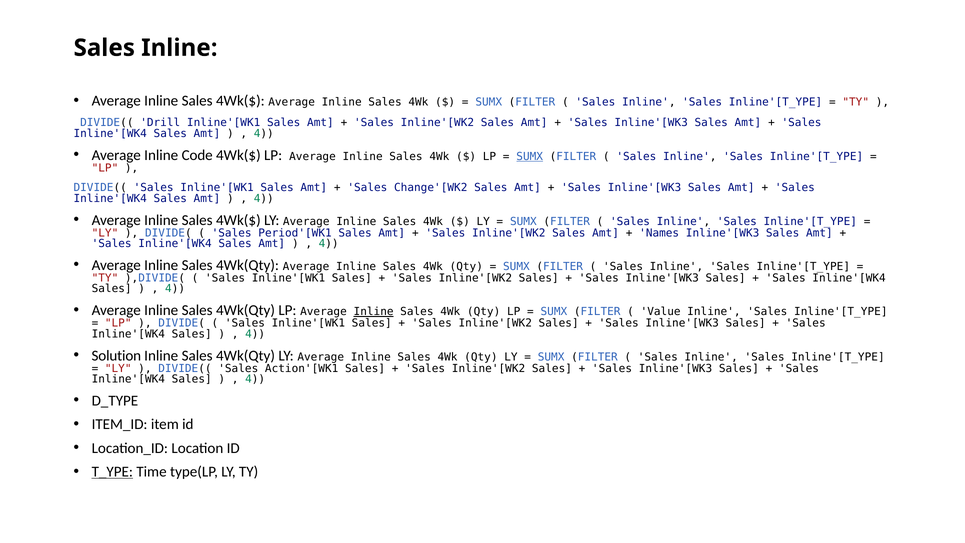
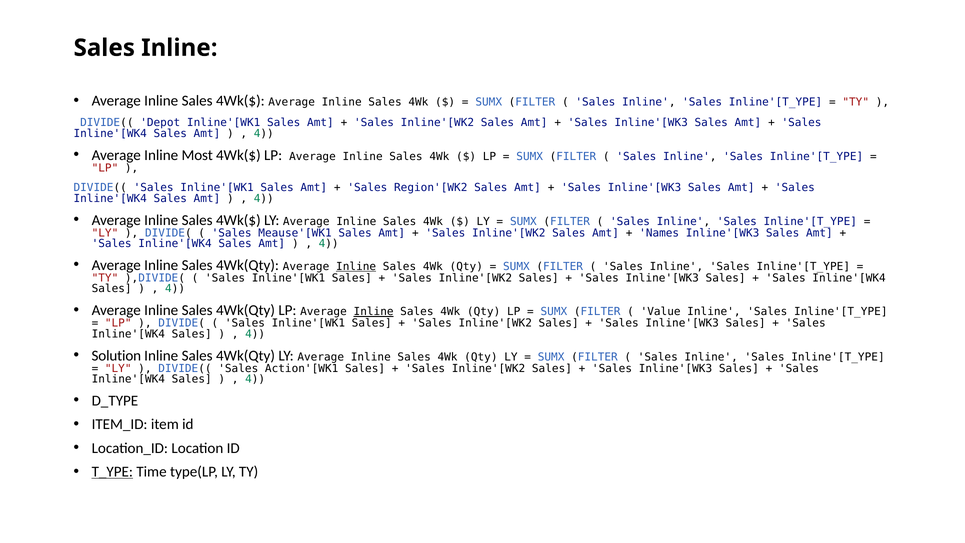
Drill: Drill -> Depot (160, 123)
Code: Code -> Most (197, 155)
SUMX underline: present -> none (530, 156)
Change'[WK2: Change'[WK2 -> Region'[WK2 (431, 188)
Period'[WK1: Period'[WK1 -> Meause'[WK1 (295, 233)
Inline underline: none -> present (356, 266)
